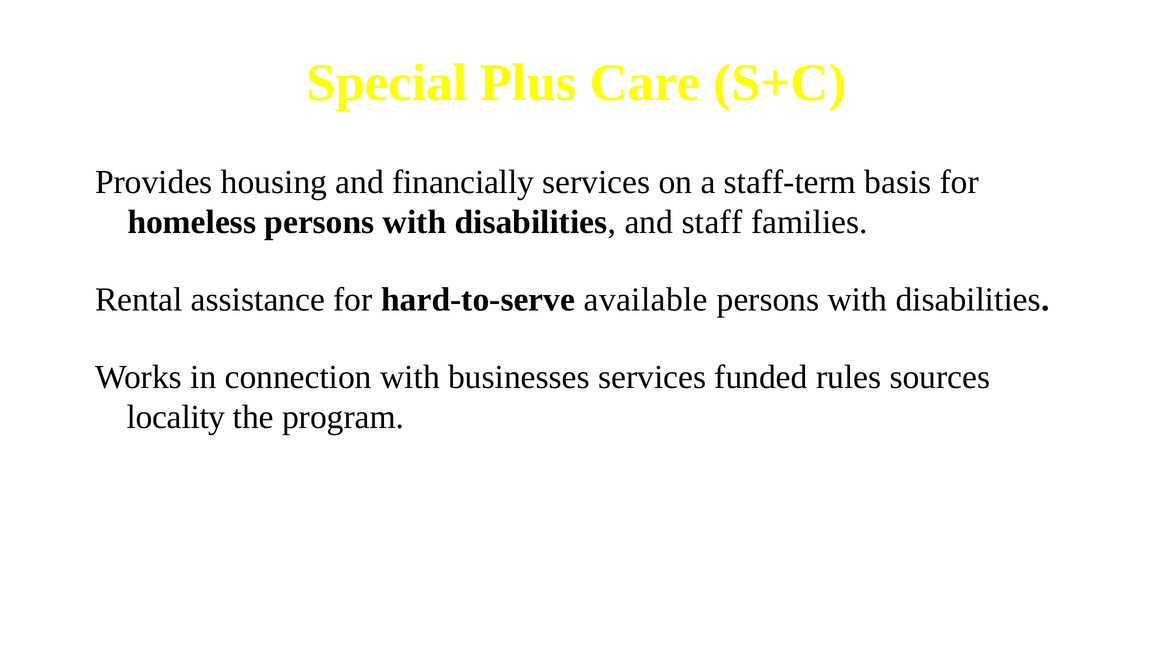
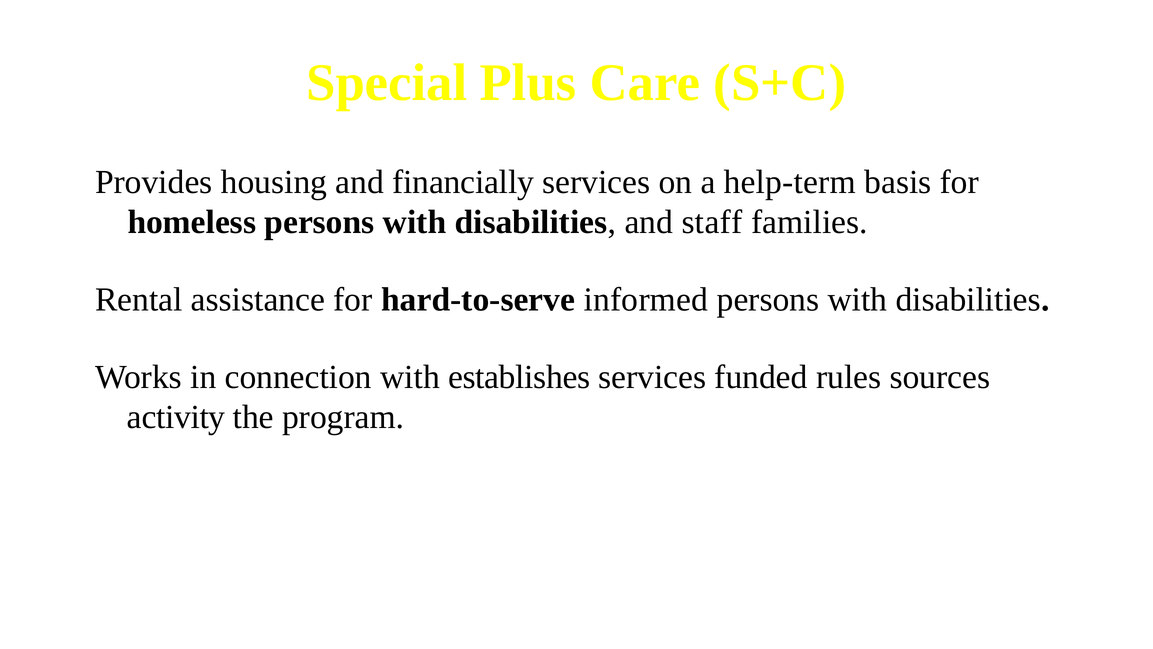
staff-term: staff-term -> help-term (790, 182)
available: available -> informed (646, 299)
businesses: businesses -> establishes (519, 377)
locality: locality -> activity (176, 417)
